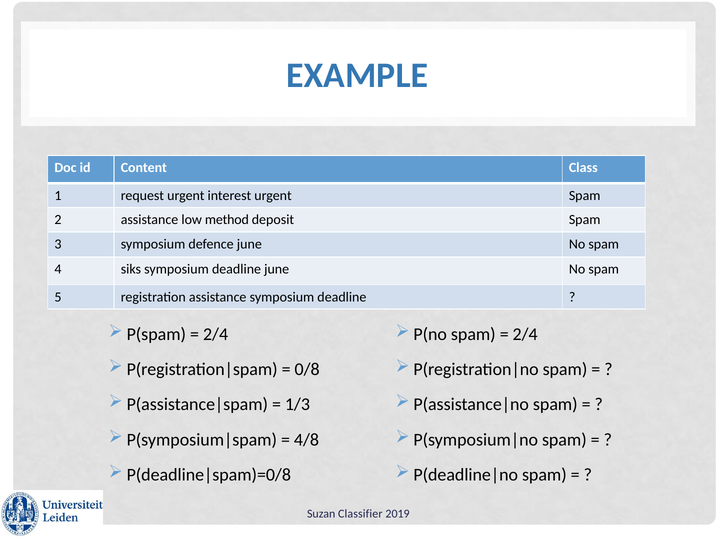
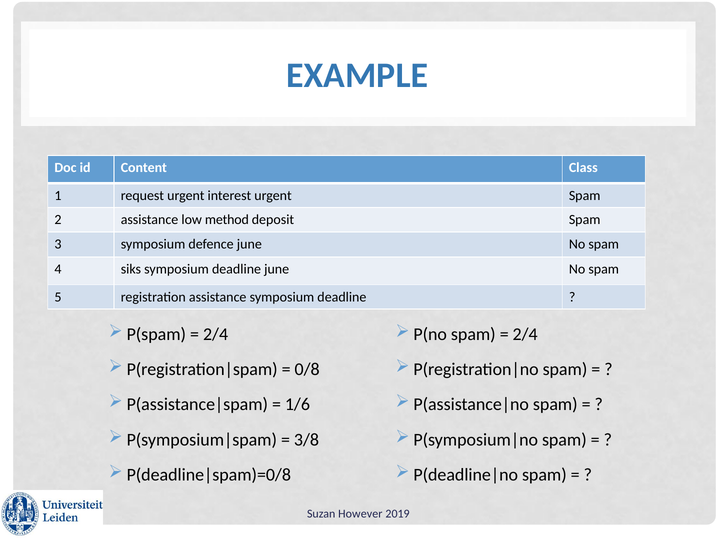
1/3: 1/3 -> 1/6 (297, 404)
4/8: 4/8 -> 3/8 (307, 440)
Classifier: Classifier -> However (360, 513)
